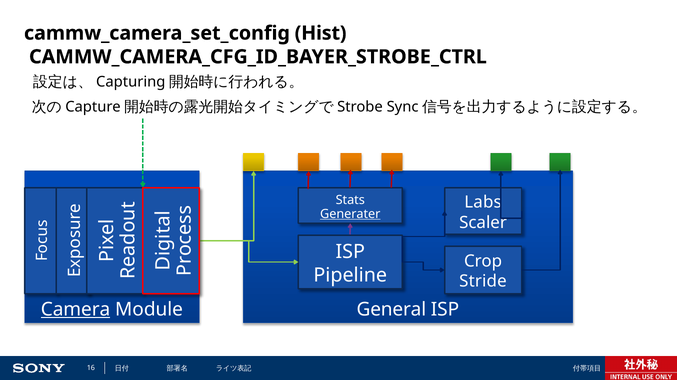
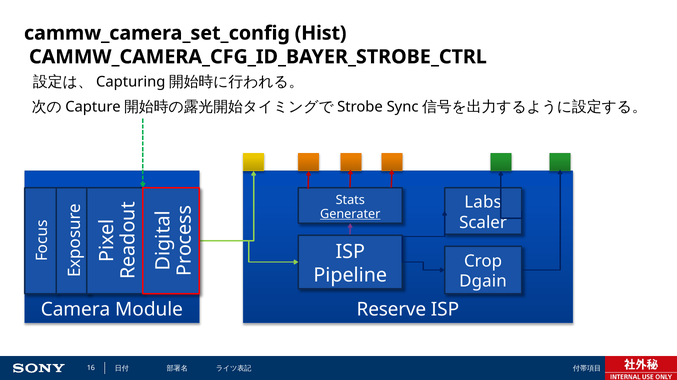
Stride: Stride -> Dgain (483, 282)
Camera underline: present -> none (76, 310)
General: General -> Reserve (391, 310)
